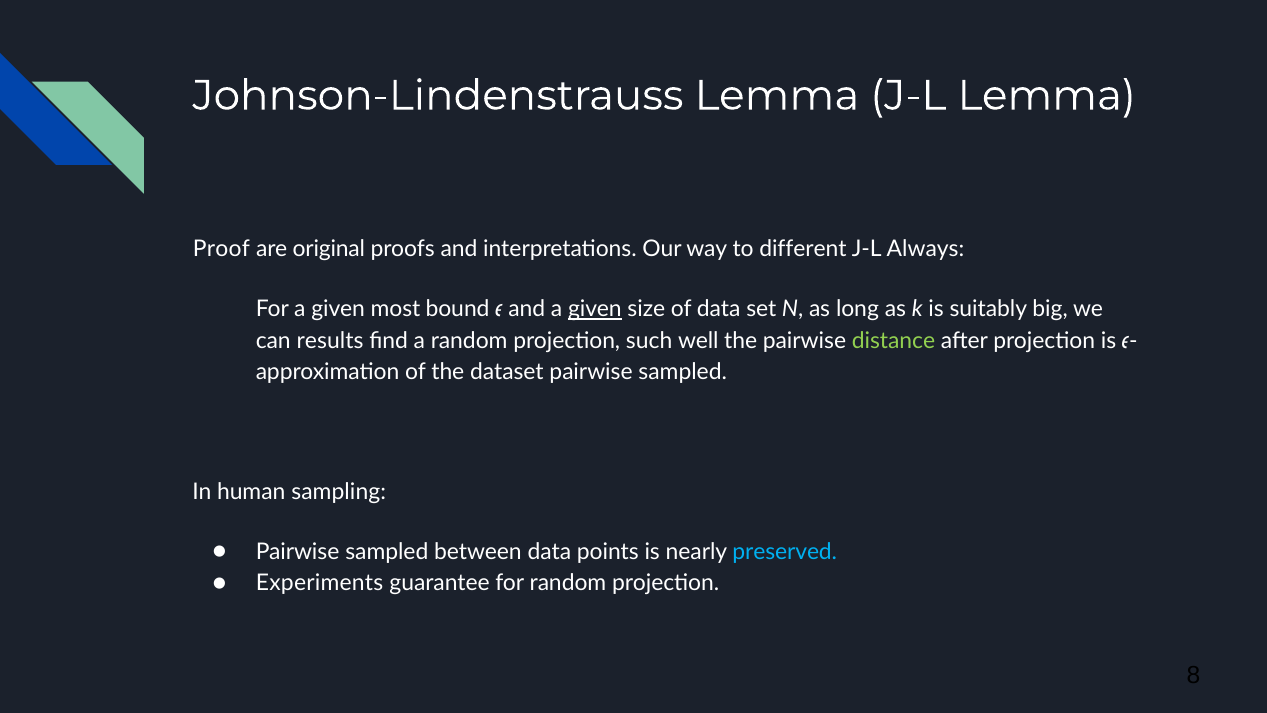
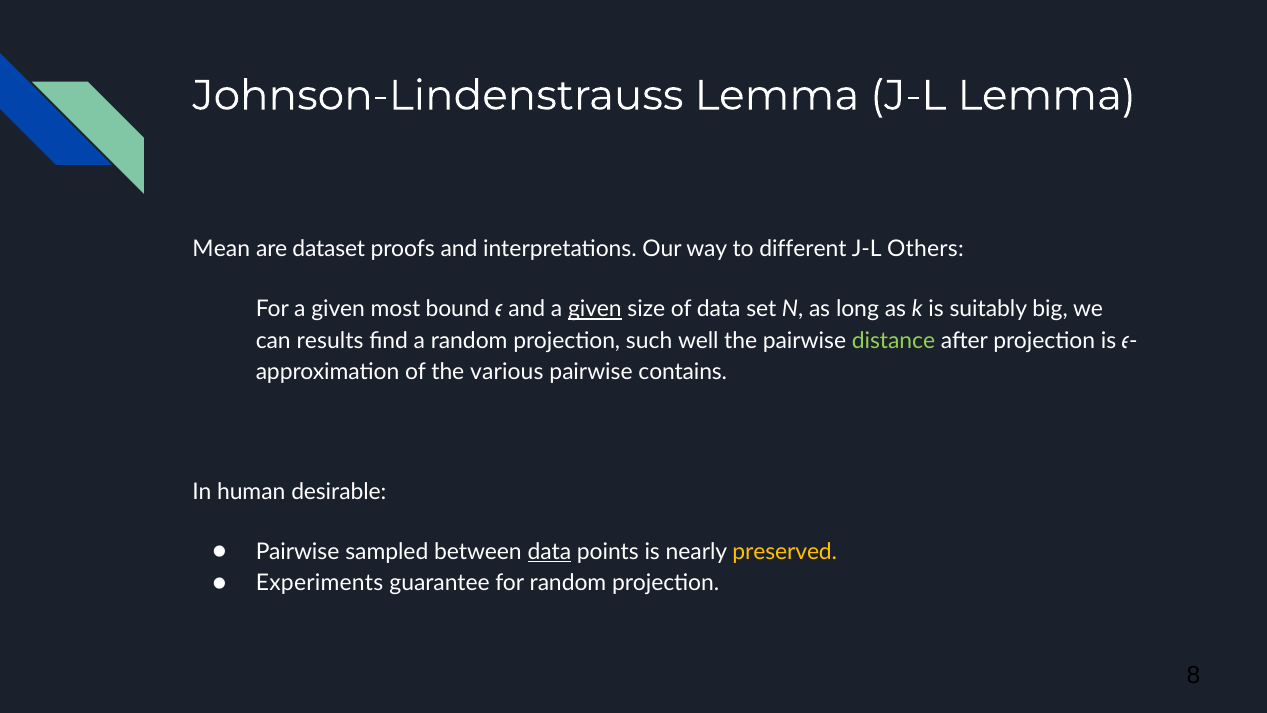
Proof: Proof -> Mean (221, 249)
original: original -> dataset (329, 249)
Always: Always -> Others (925, 249)
dataset: dataset -> various (507, 372)
sampled: sampled -> contains (683, 372)
sampling: sampling -> desirable (339, 492)
data underline: none -> present (549, 551)
preserved colour: light blue -> yellow (785, 551)
